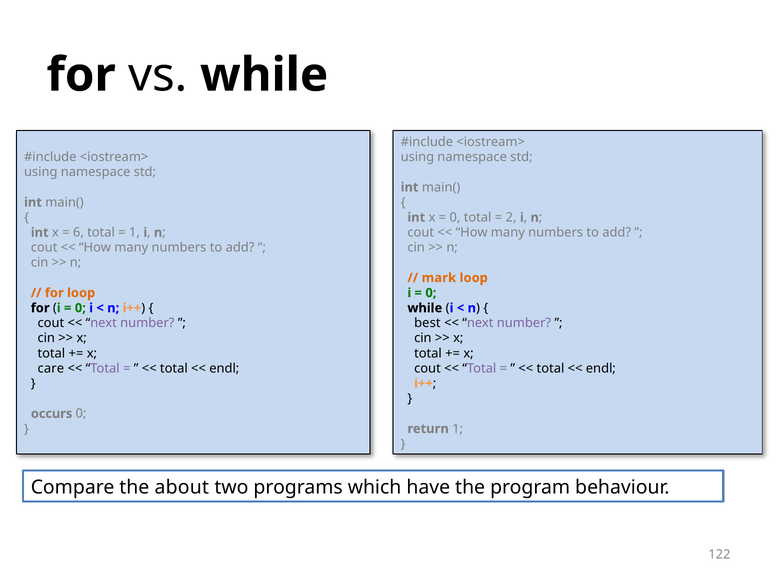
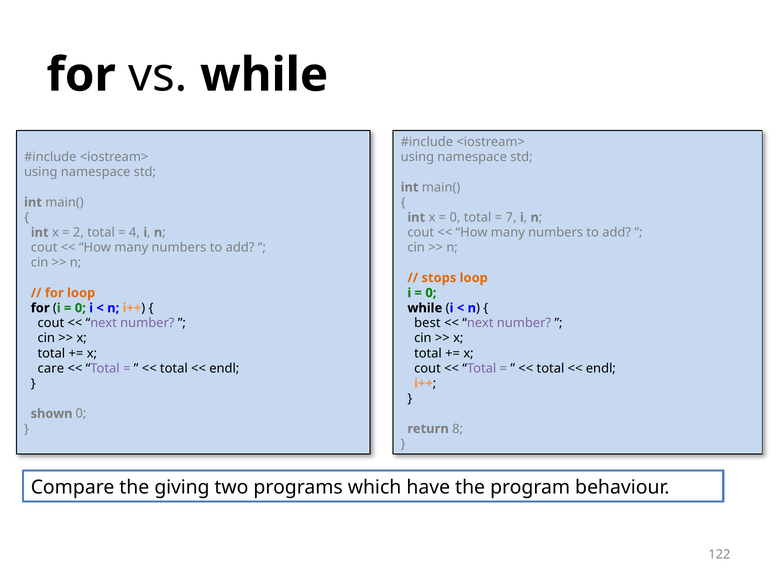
2: 2 -> 7 (511, 218)
6: 6 -> 2 (78, 233)
1: 1 -> 4 (134, 233)
mark: mark -> stops (439, 278)
occurs: occurs -> shown (52, 414)
return 1: 1 -> 8 (458, 429)
about: about -> giving (182, 488)
